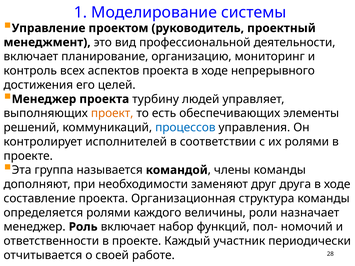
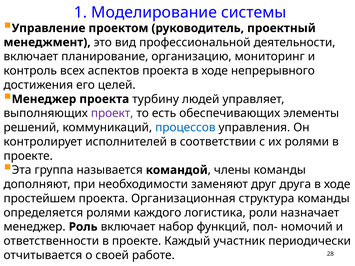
проект colour: orange -> purple (112, 113)
составление: составление -> простейшем (40, 199)
величины: величины -> логистика (215, 213)
